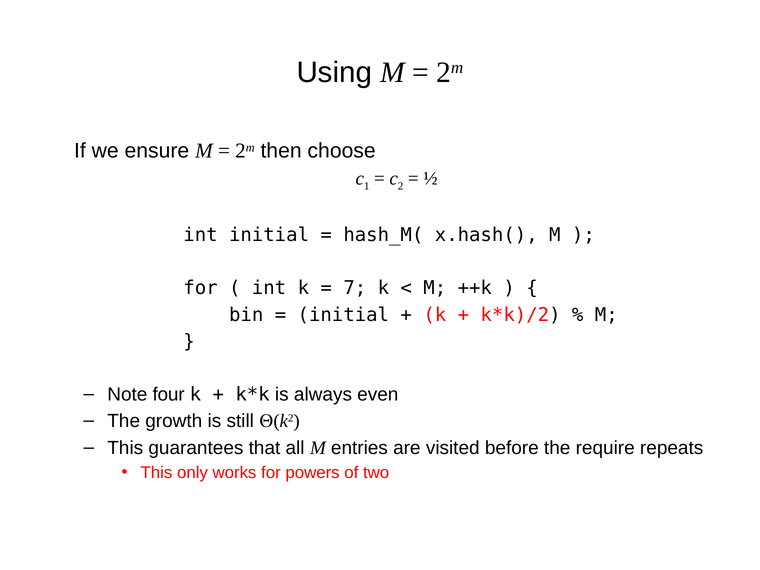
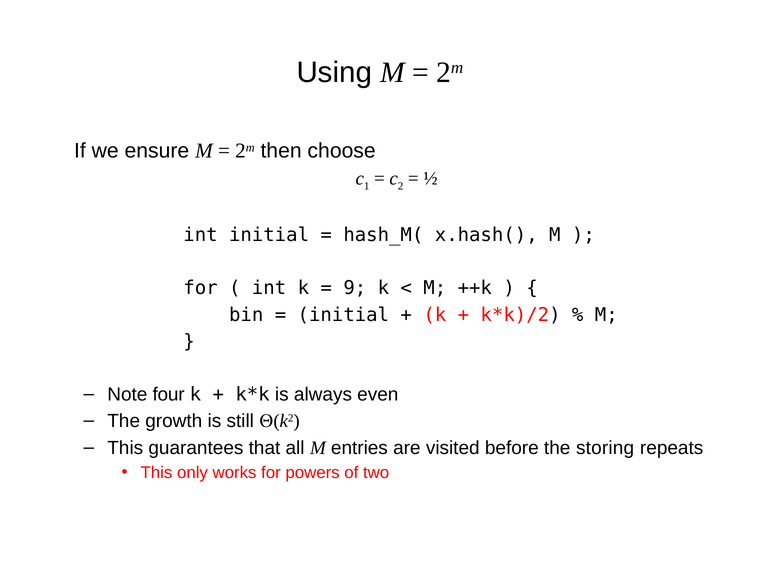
7: 7 -> 9 (355, 288)
require: require -> storing (605, 448)
